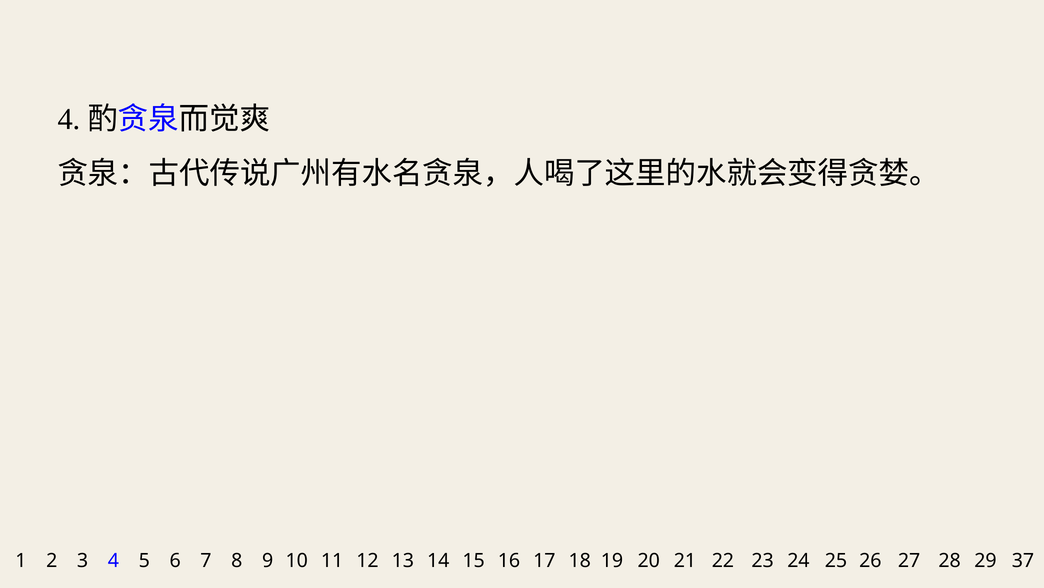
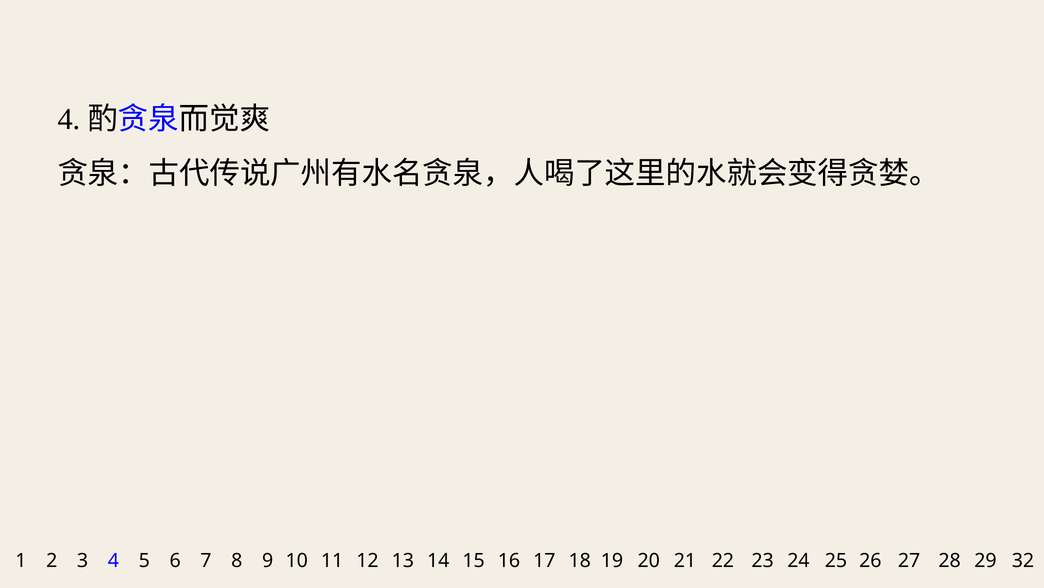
37: 37 -> 32 (1023, 560)
